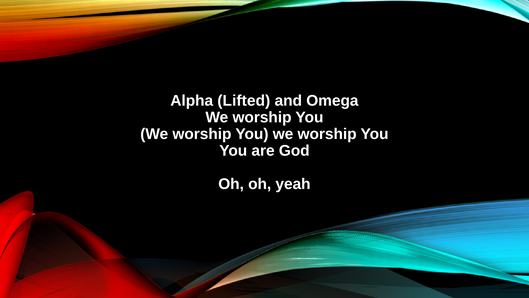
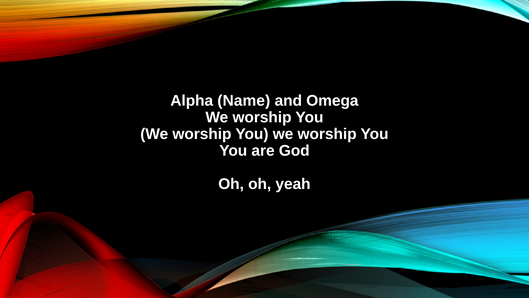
Lifted: Lifted -> Name (244, 101)
